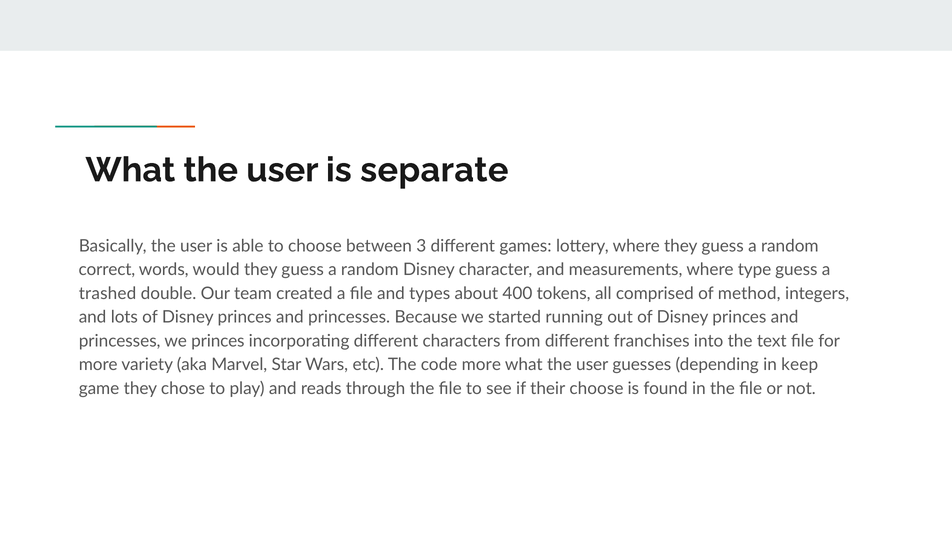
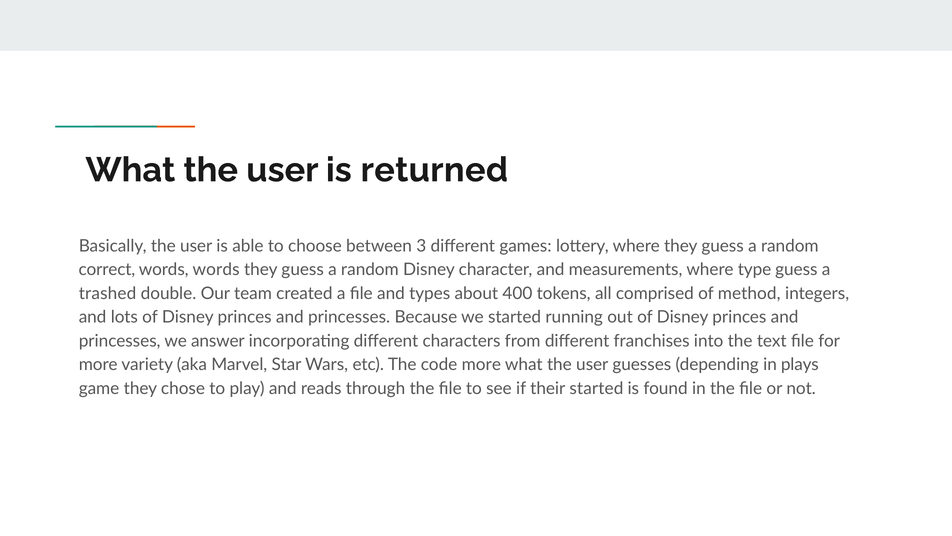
separate: separate -> returned (434, 170)
words would: would -> words (216, 269)
we princes: princes -> answer (218, 341)
keep: keep -> plays (800, 364)
their choose: choose -> started (596, 388)
